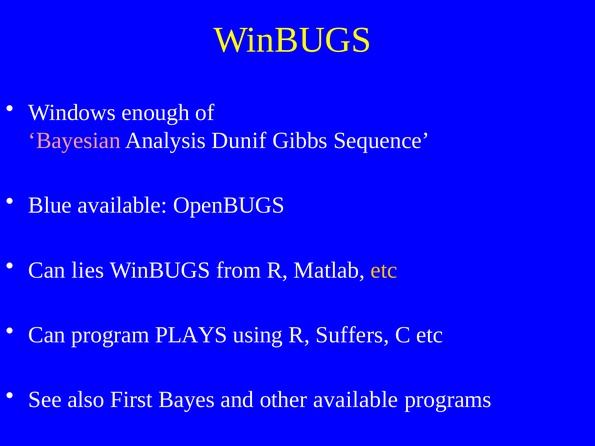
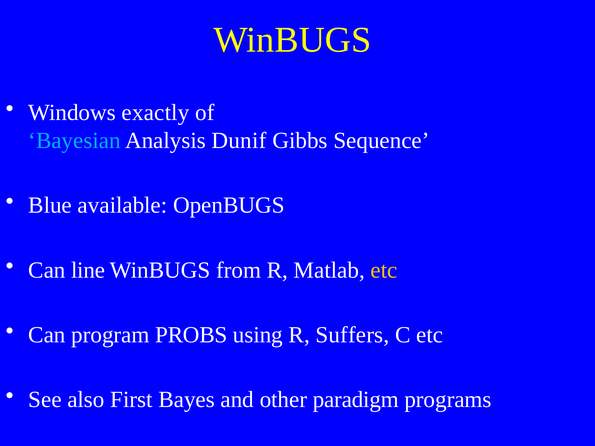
enough: enough -> exactly (156, 113)
Bayesian colour: pink -> light blue (74, 141)
lies: lies -> line (88, 270)
PLAYS: PLAYS -> PROBS (191, 335)
other available: available -> paradigm (356, 400)
